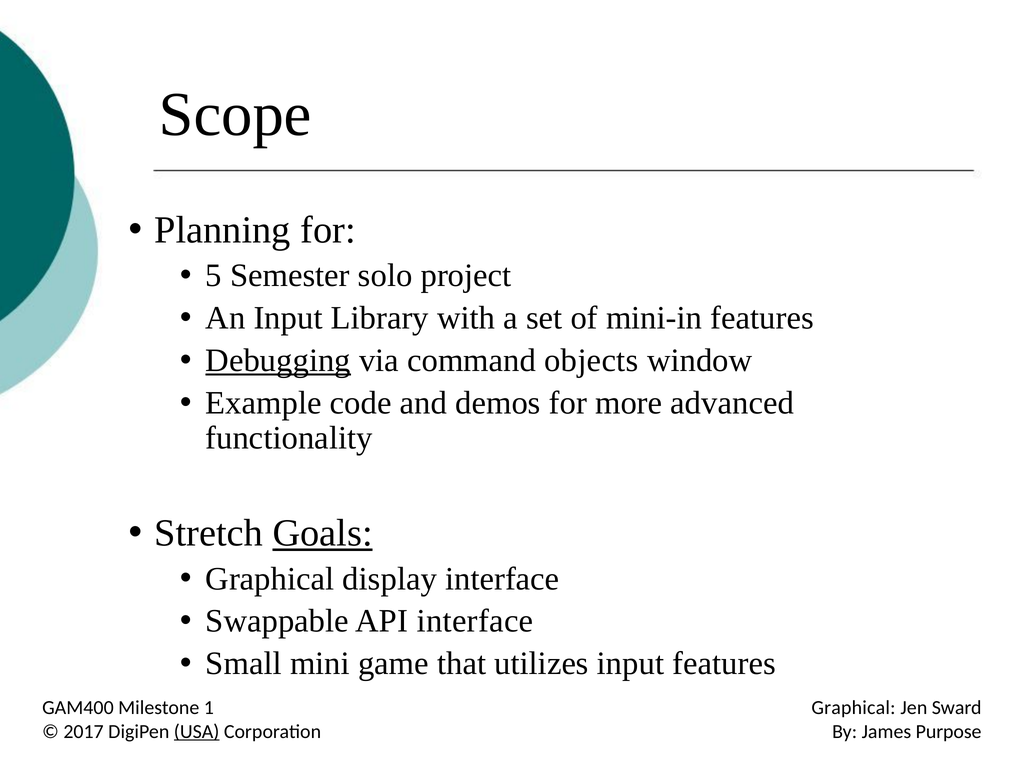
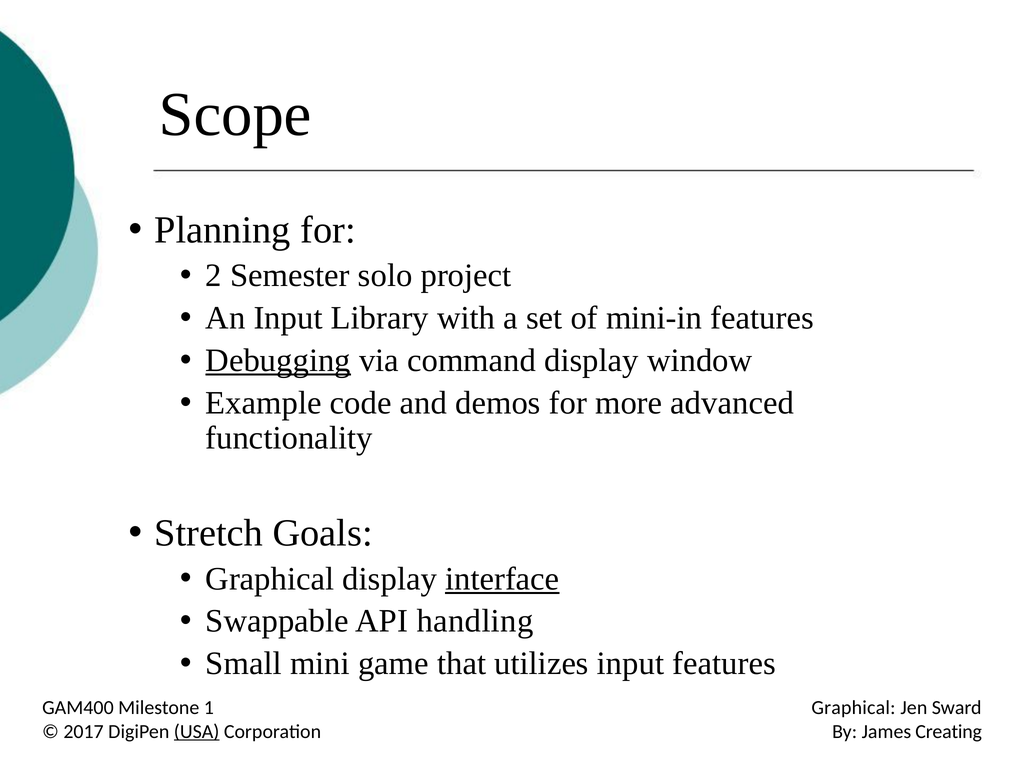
5: 5 -> 2 (214, 276)
command objects: objects -> display (592, 360)
Goals underline: present -> none (323, 533)
interface underline: none -> present (502, 579)
API interface: interface -> handling (475, 621)
Purpose: Purpose -> Creating (949, 732)
